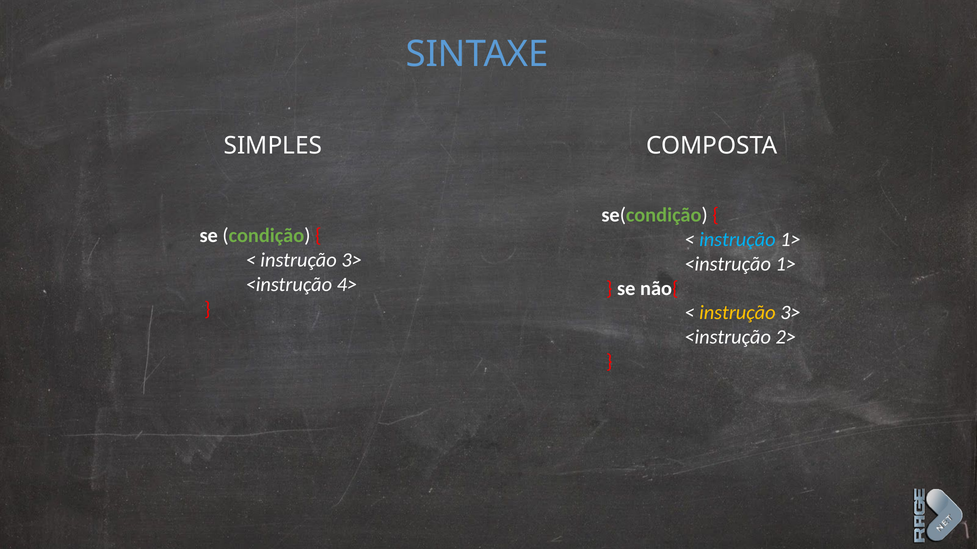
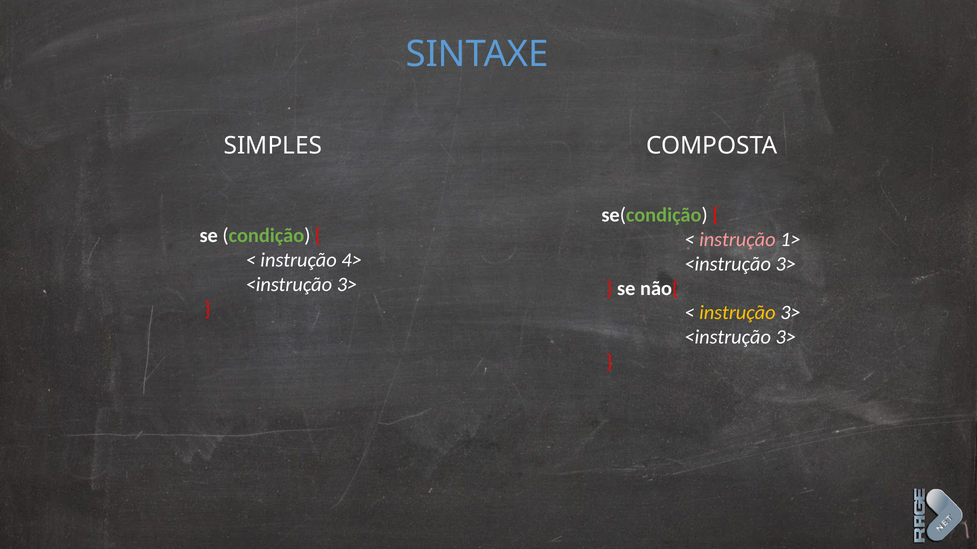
instrução colour: light blue -> pink (737, 240)
3>: 3> -> 4> (352, 260)
1>: 1> -> 3> (786, 264)
4>: 4> -> 3> (347, 285)
2>: 2> -> 3> (786, 338)
